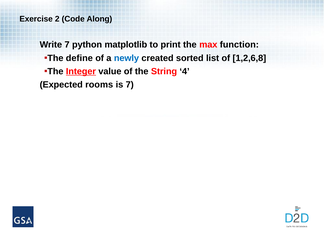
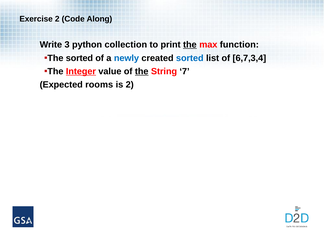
Write 7: 7 -> 3 (67, 45)
matplotlib: matplotlib -> collection (126, 45)
the underline: none -> present (190, 45)
define: define -> sorted (79, 58)
sorted colour: black -> blue (190, 58)
1,2,6,8: 1,2,6,8 -> 6,7,3,4 (249, 58)
the underline: none -> present (142, 71)
4: 4 -> 7 (185, 71)
is 7: 7 -> 2 (130, 85)
